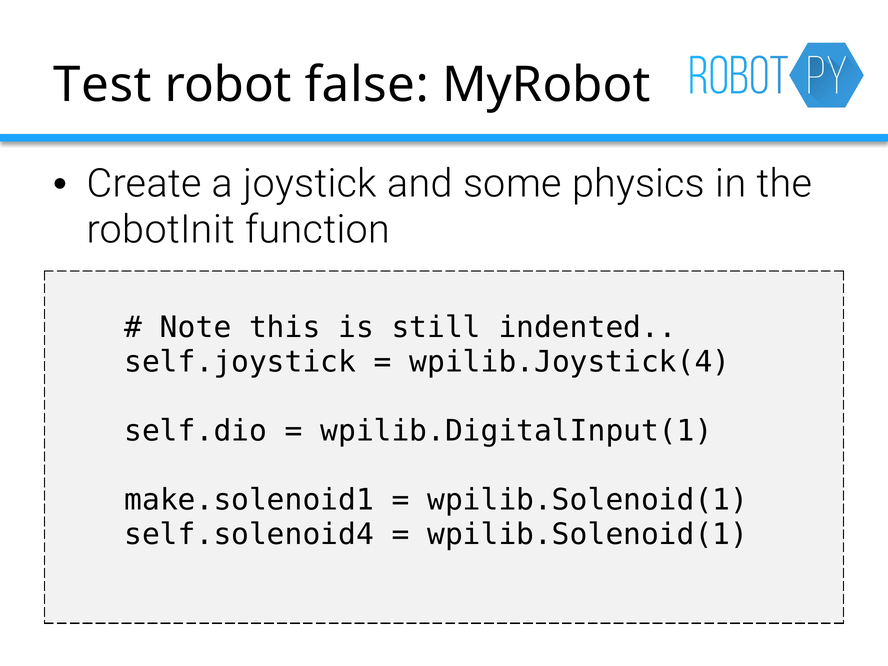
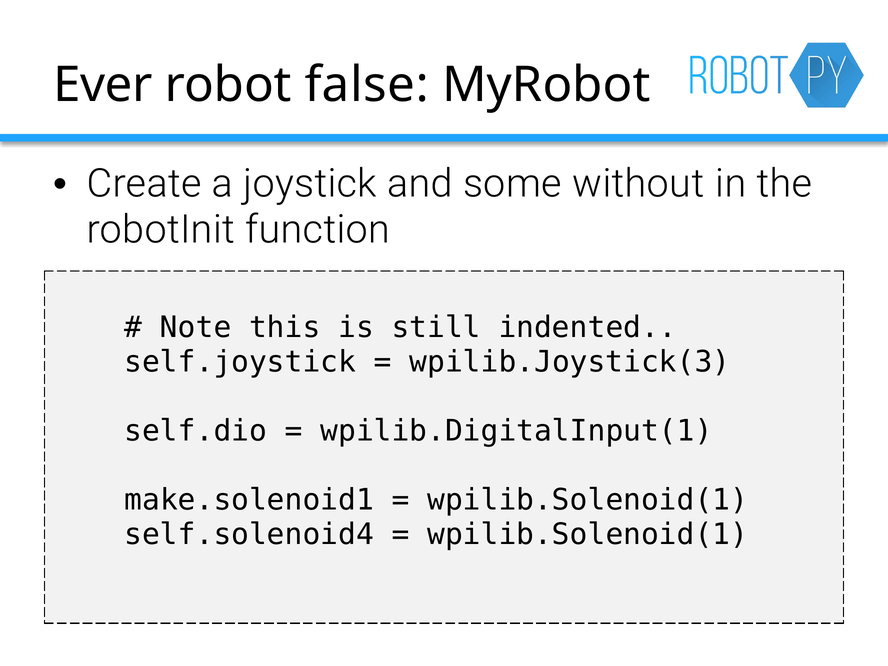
Test: Test -> Ever (103, 85)
physics: physics -> without (638, 184)
wpilib.Joystick(4: wpilib.Joystick(4 -> wpilib.Joystick(3 (570, 362)
